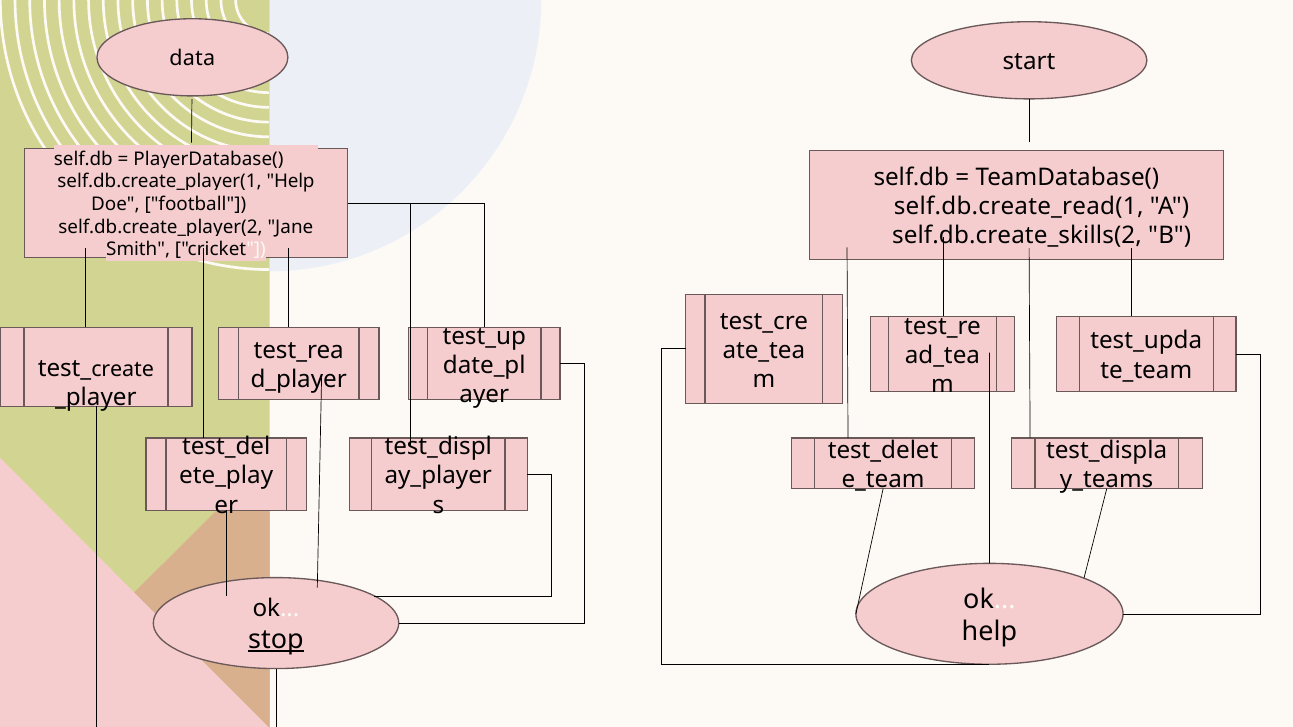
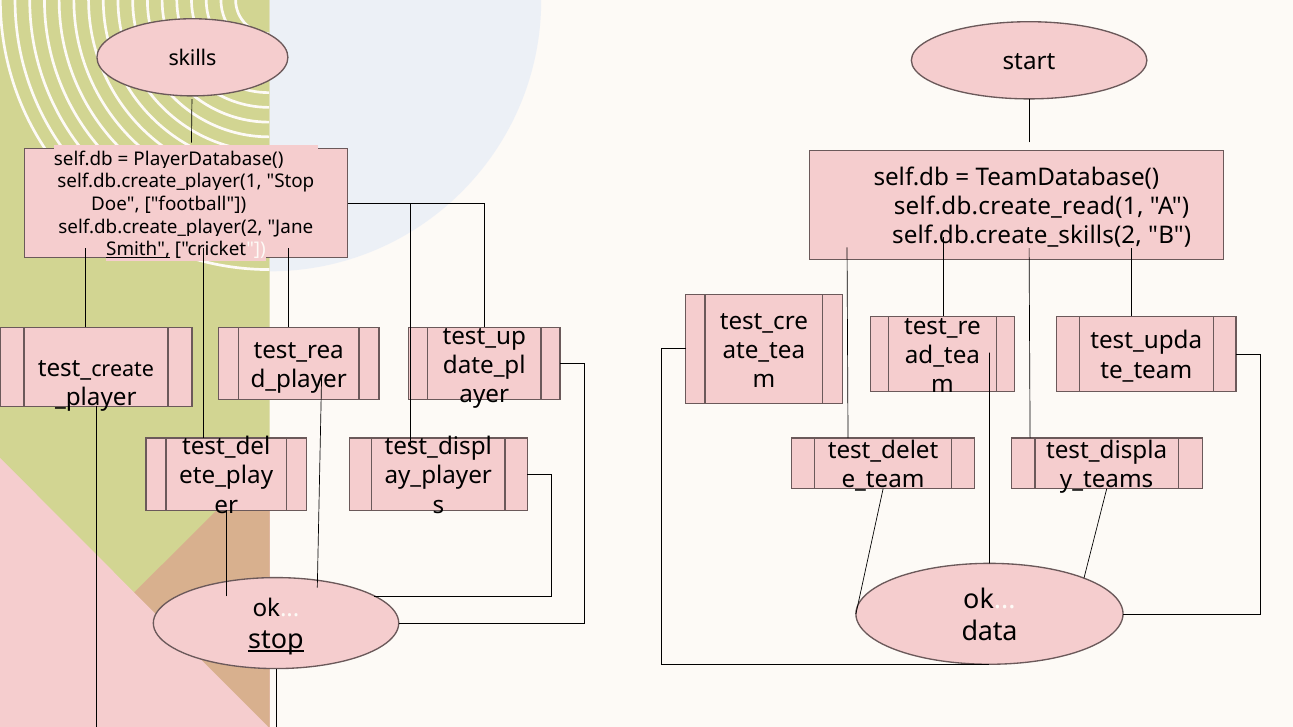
data: data -> skills (192, 59)
Help: Help -> Stop (290, 182)
Smith underline: none -> present (138, 250)
help: help -> data (990, 632)
